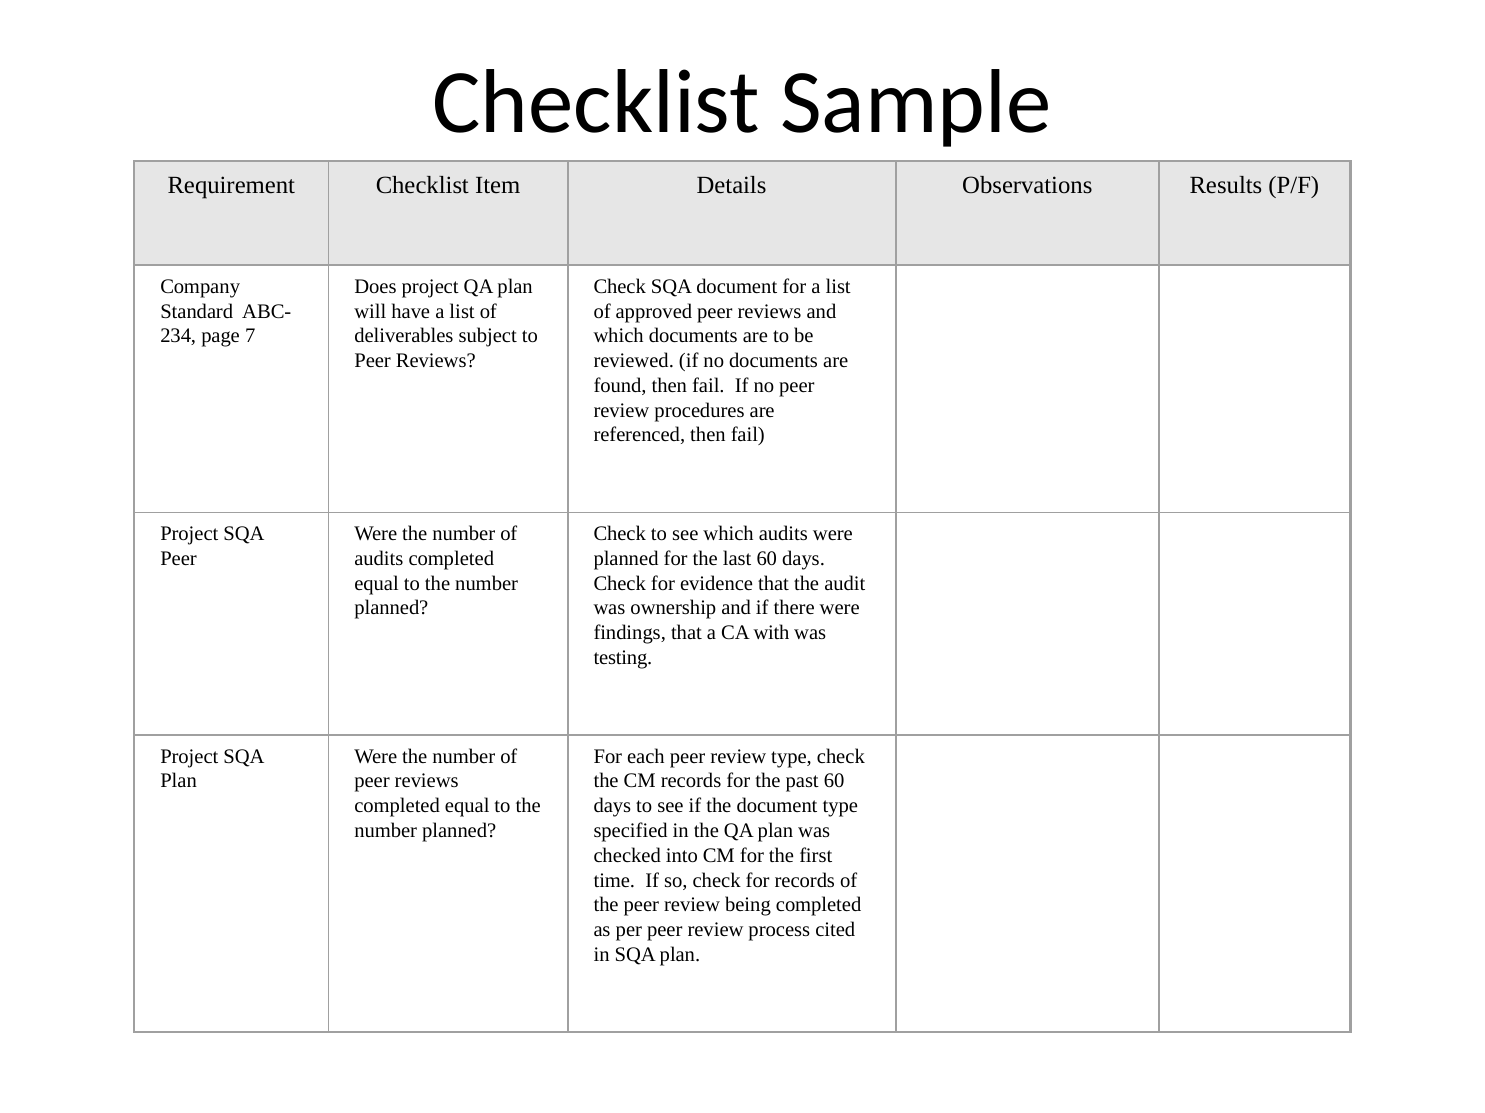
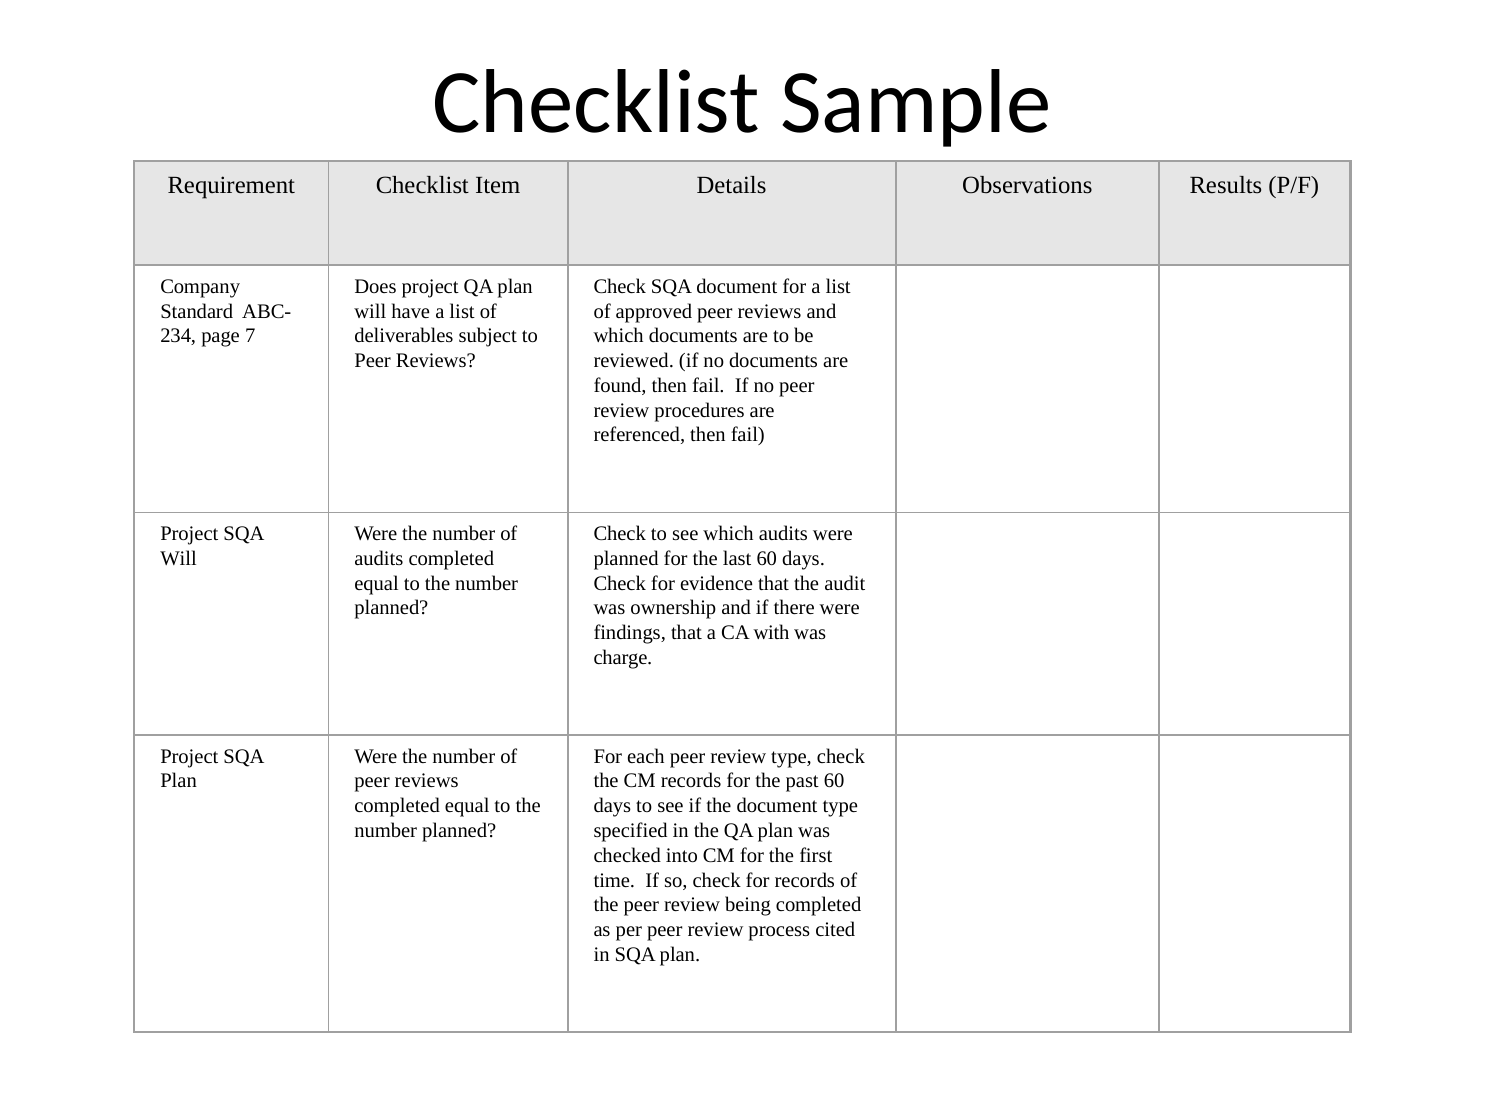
Peer: Peer -> Will (179, 559)
testing: testing -> charge (623, 658)
